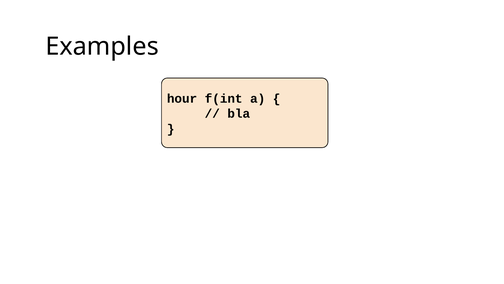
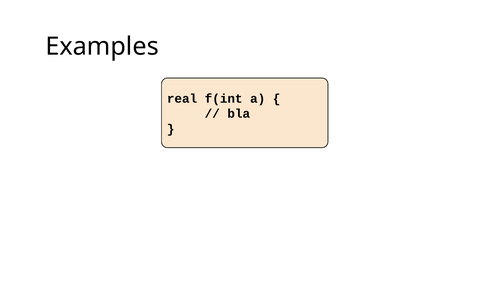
hour: hour -> real (182, 98)
